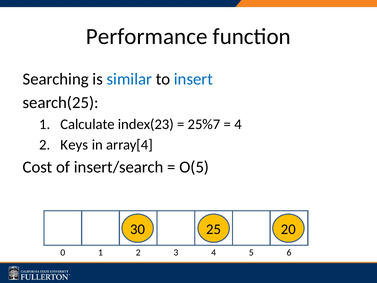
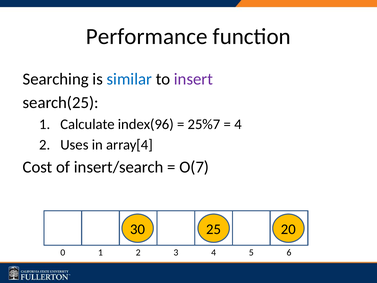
insert colour: blue -> purple (193, 79)
index(23: index(23 -> index(96 (146, 124)
Keys: Keys -> Uses (74, 145)
O(5: O(5 -> O(7 (194, 167)
